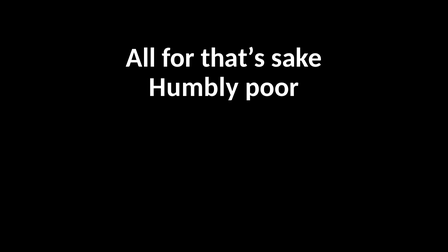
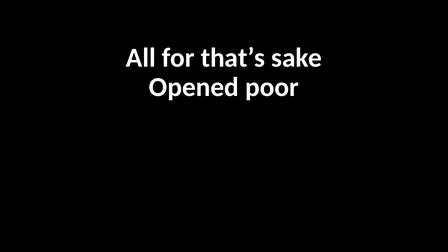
Humbly: Humbly -> Opened (194, 87)
